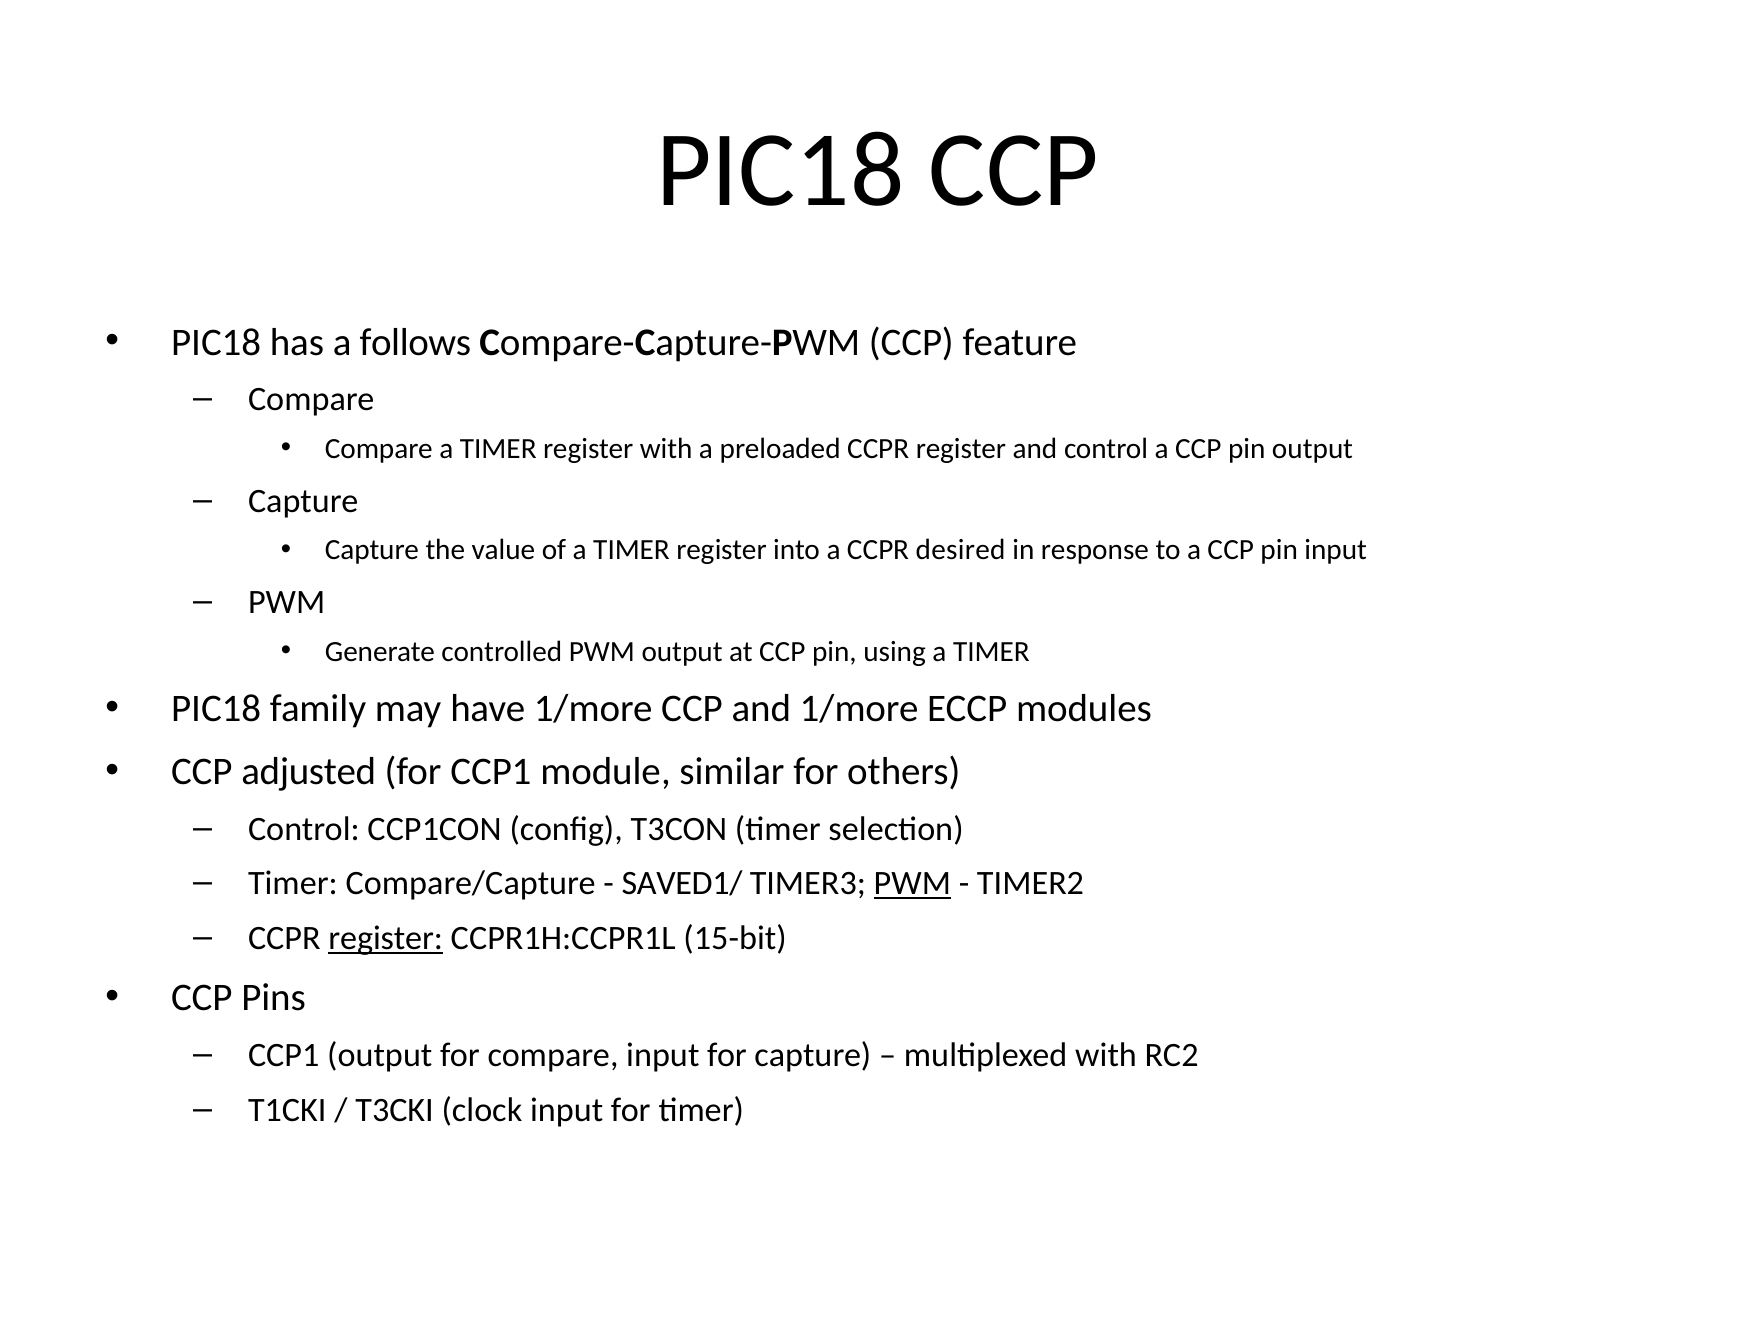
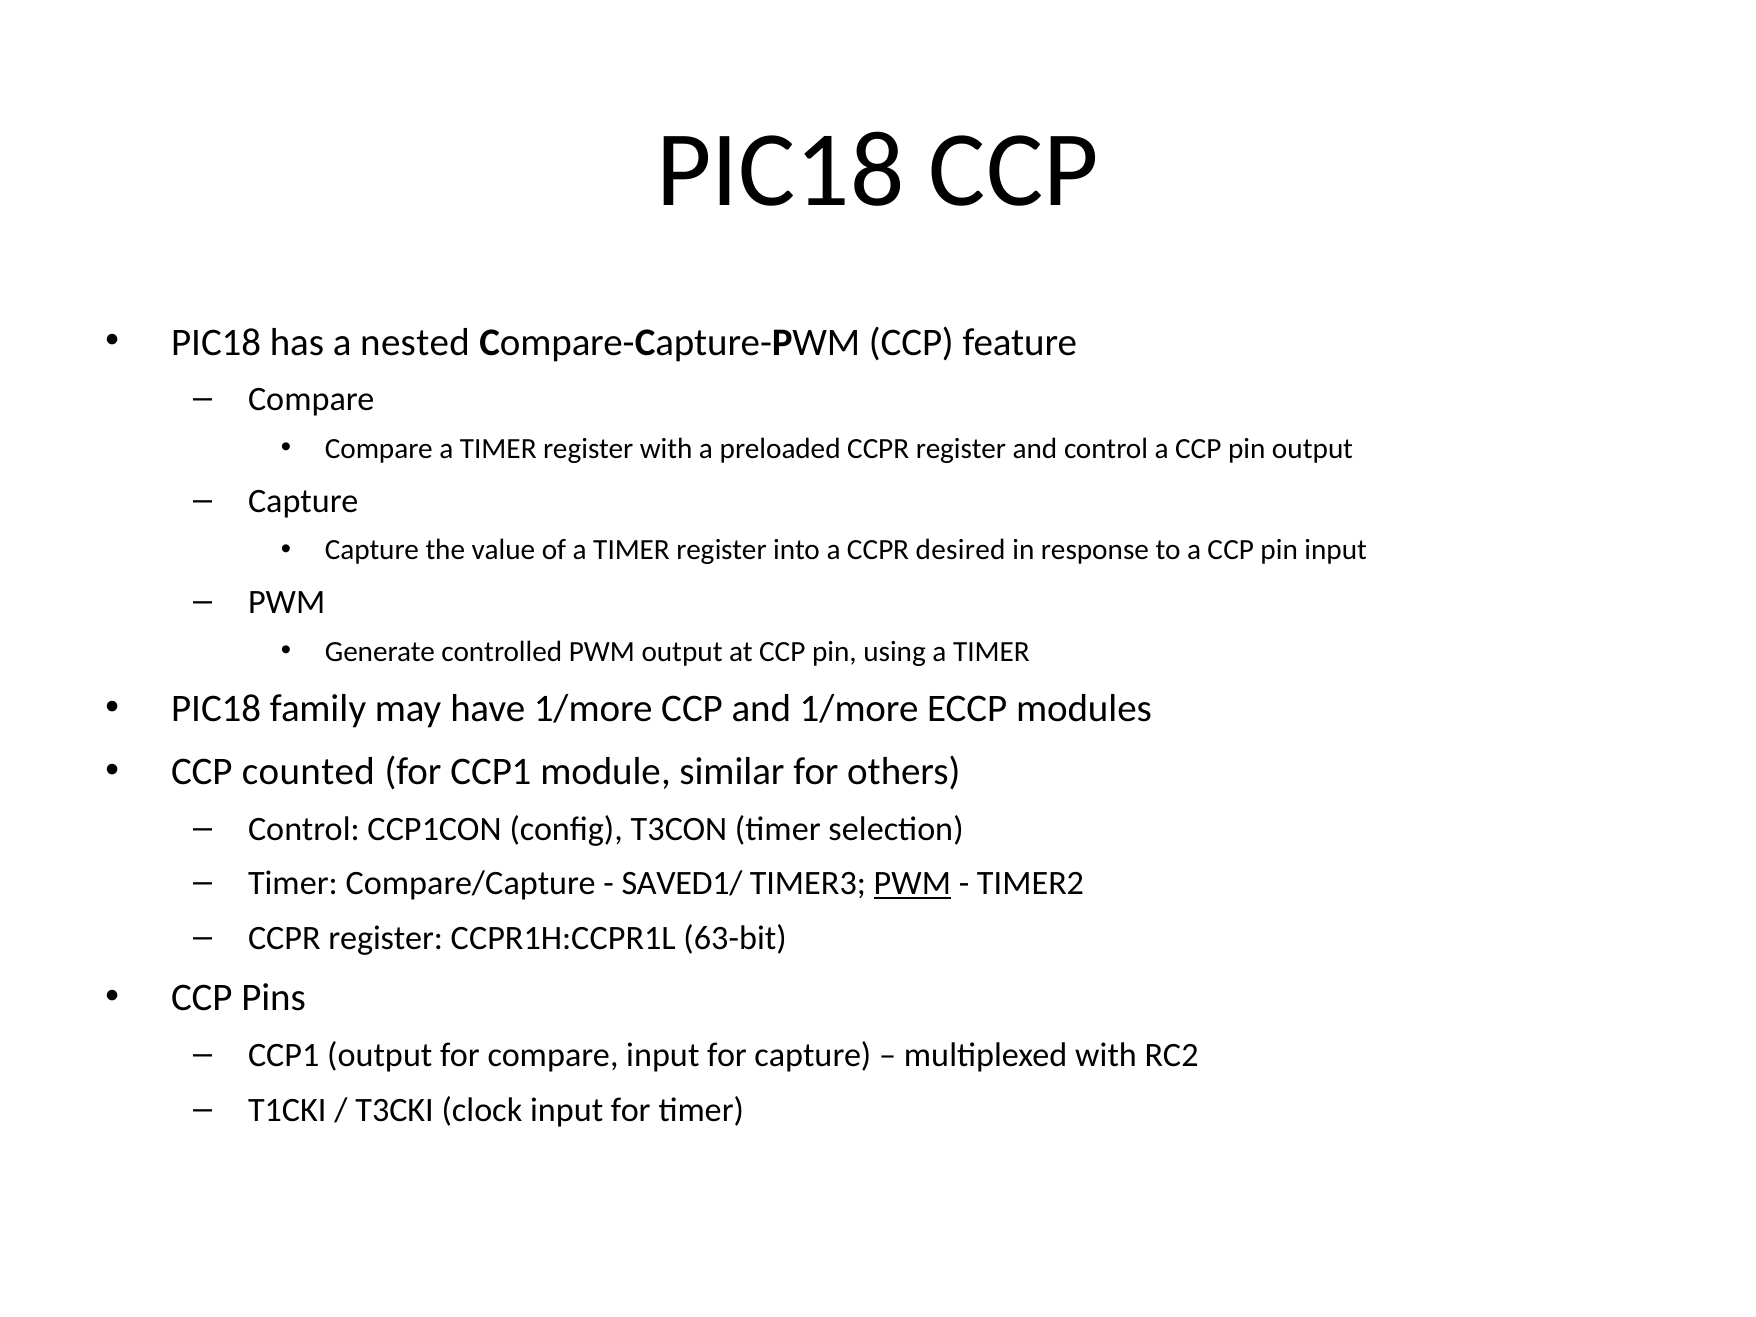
follows: follows -> nested (415, 342)
adjusted: adjusted -> counted (308, 772)
register underline: present -> none (386, 938)
15-bit: 15-bit -> 63-bit (735, 938)
